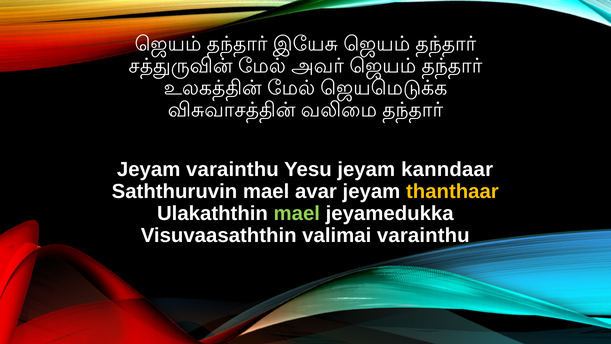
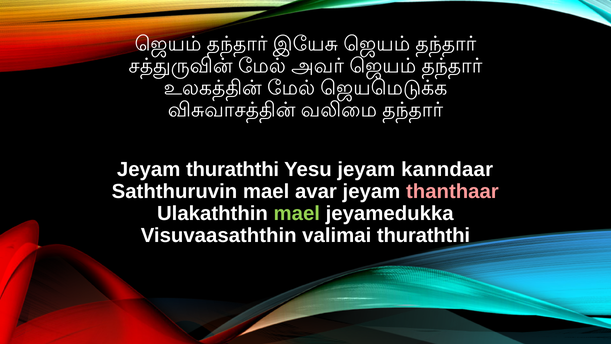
Jeyam varainthu: varainthu -> thuraththi (233, 170)
thanthaar colour: yellow -> pink (452, 192)
valimai varainthu: varainthu -> thuraththi (423, 236)
